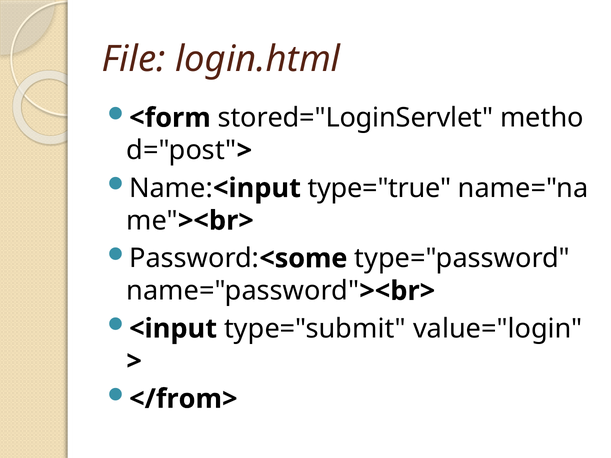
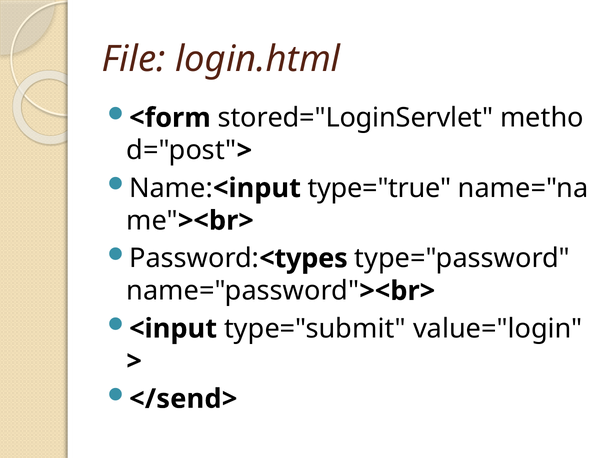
<some: <some -> <types (303, 259)
</from>: </from> -> </send> (183, 399)
